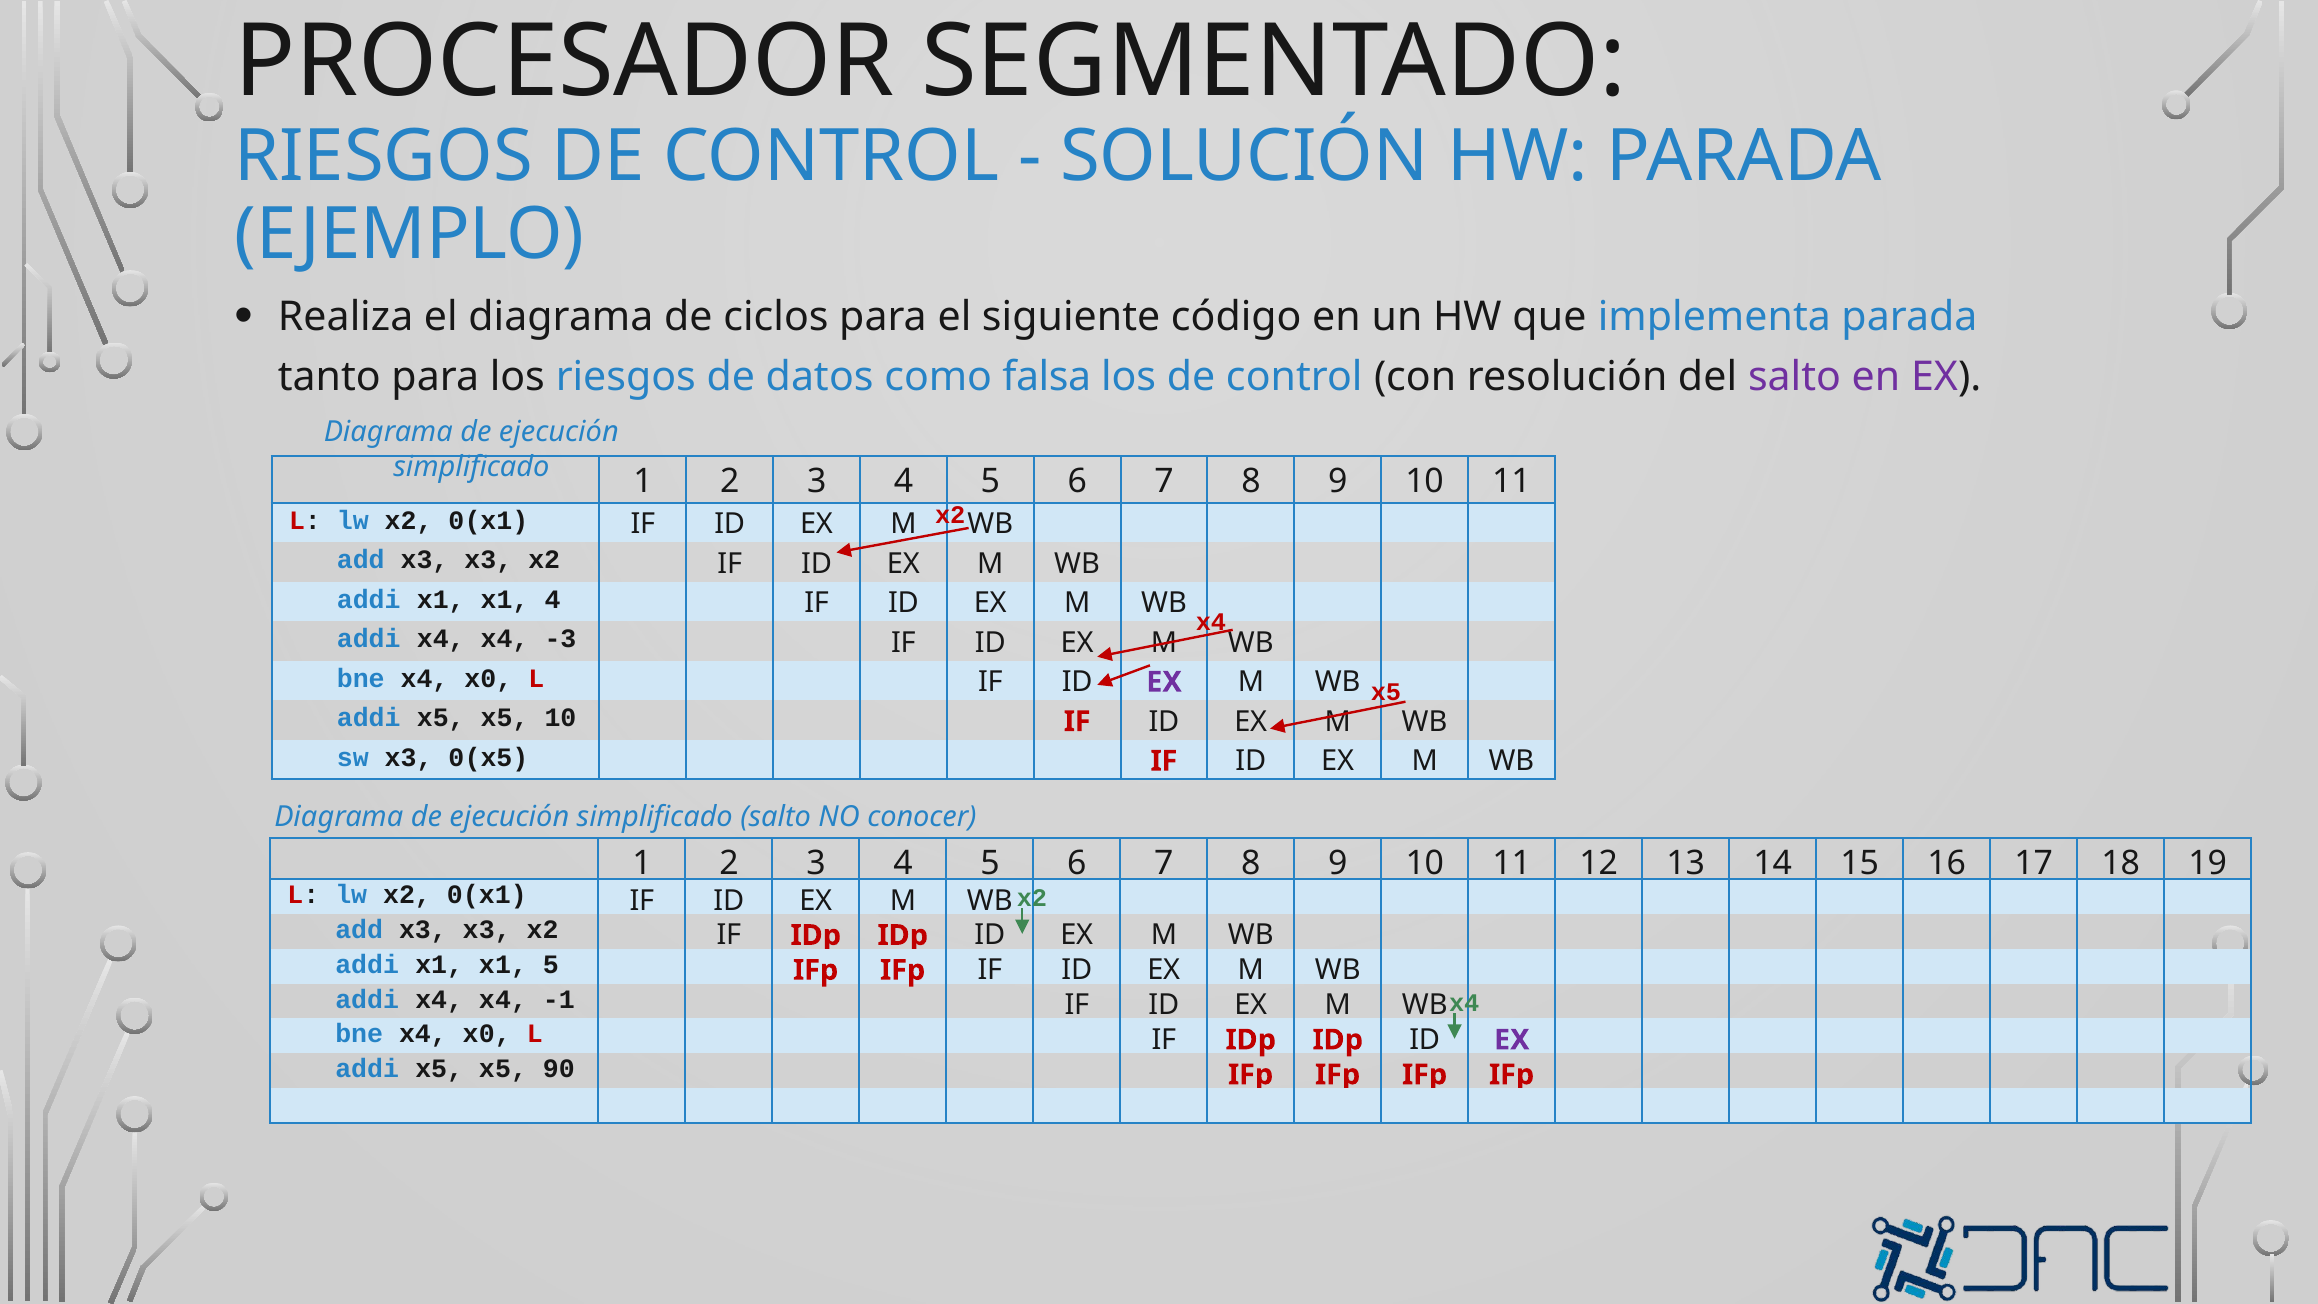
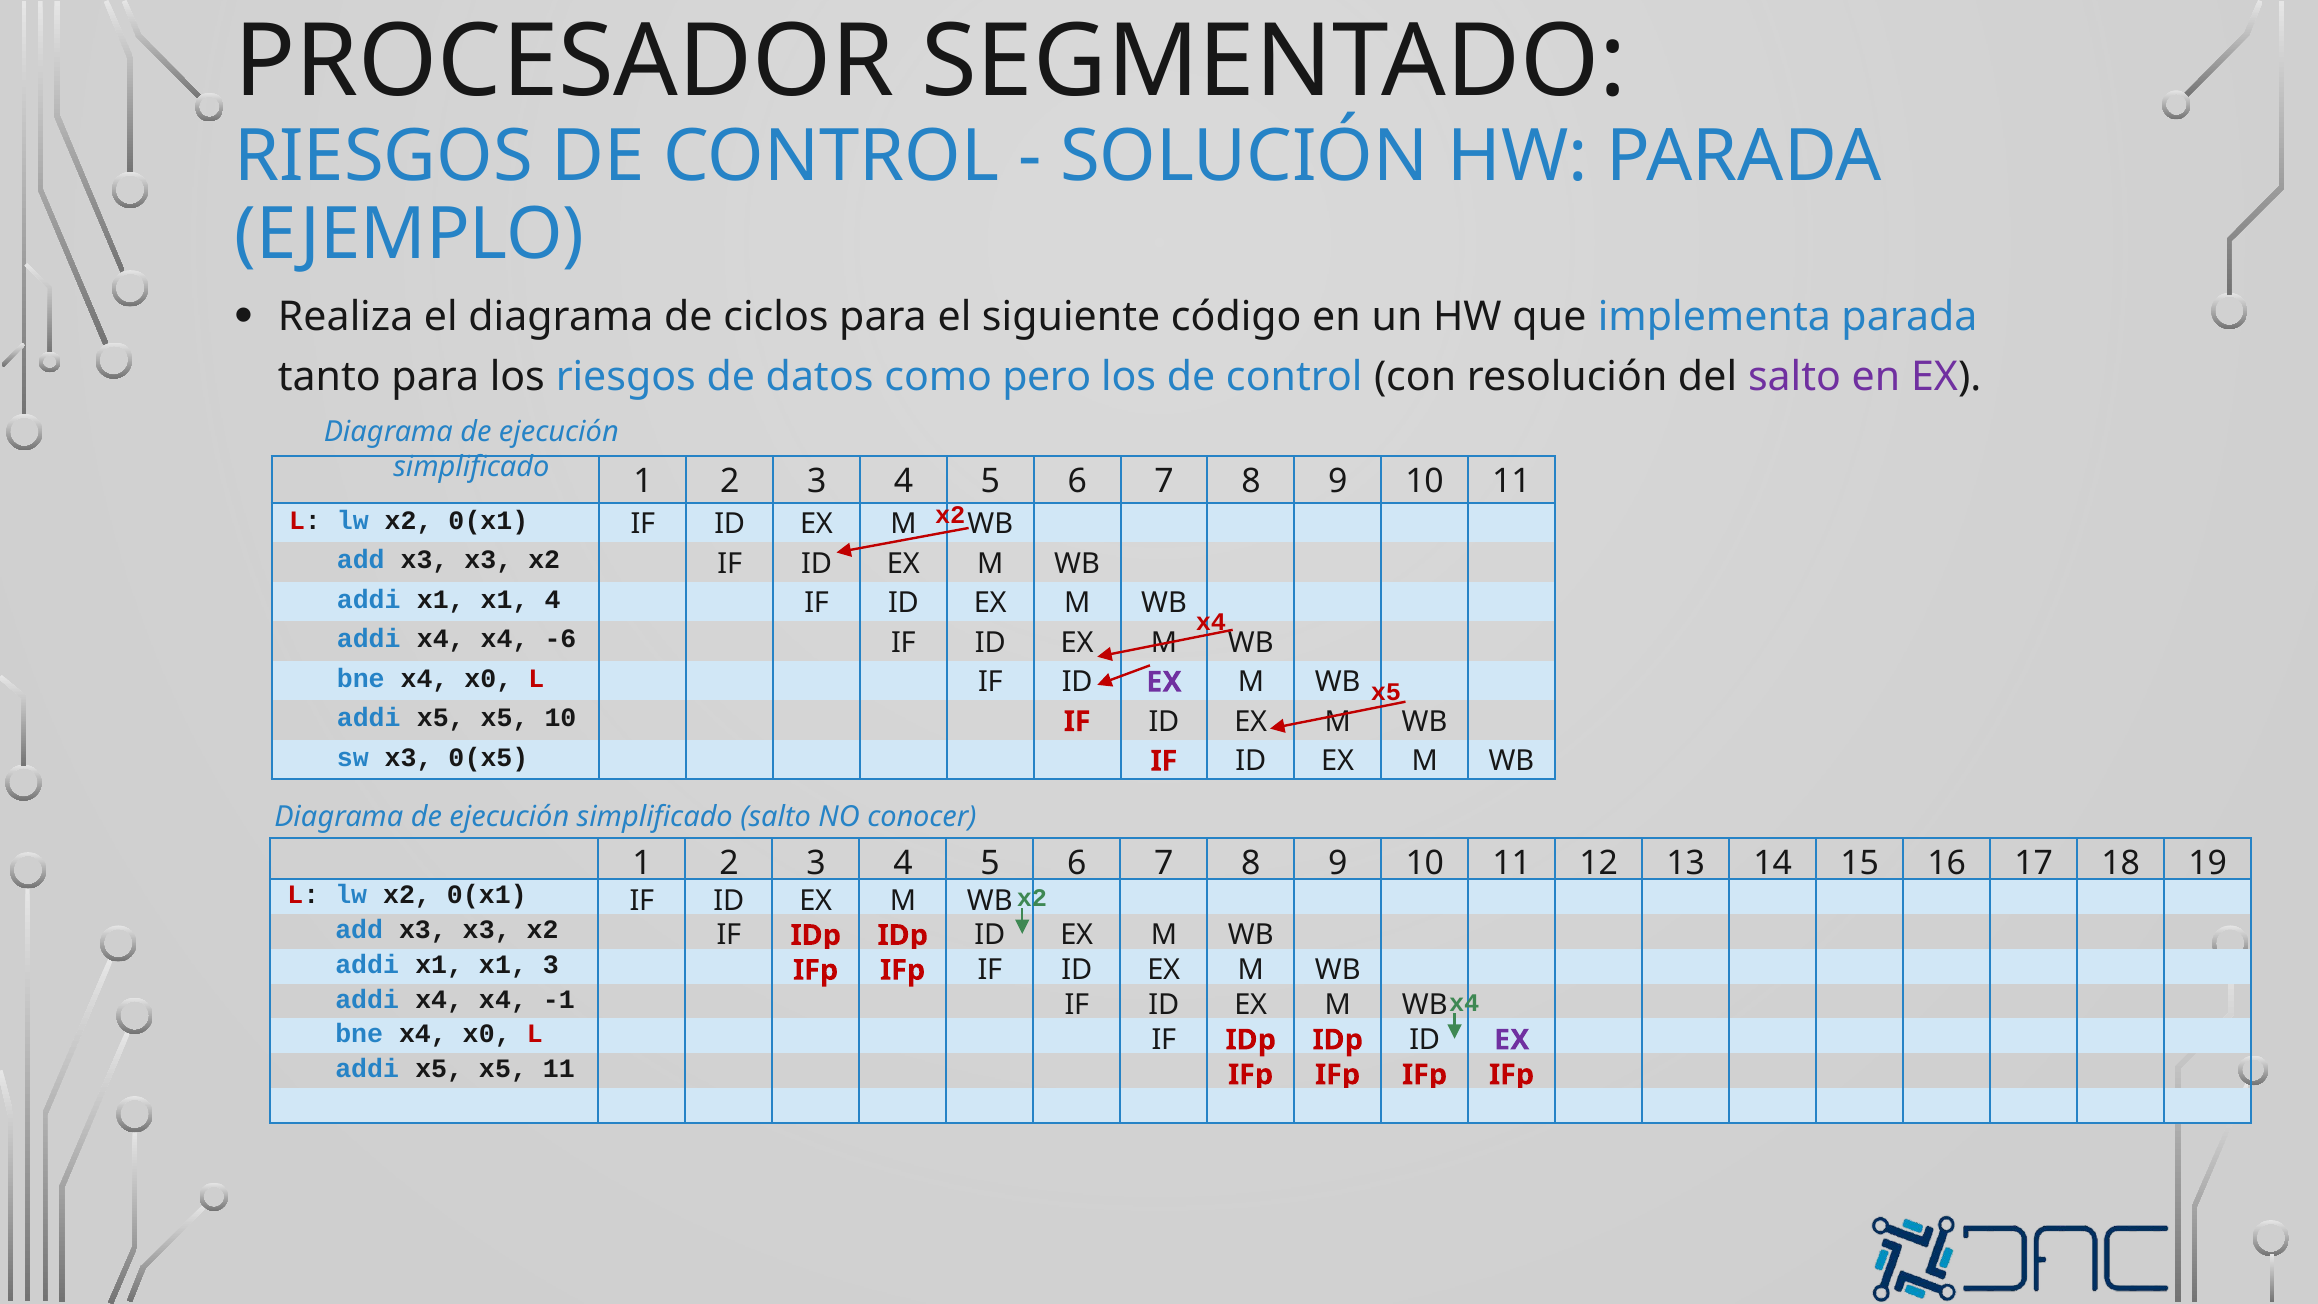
falsa: falsa -> pero (1047, 377)
-3: -3 -> -6 (560, 639)
x1 5: 5 -> 3 (551, 964)
x5 90: 90 -> 11 (559, 1069)
